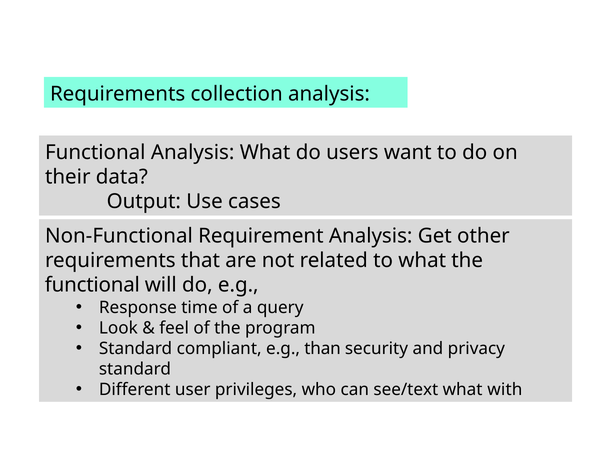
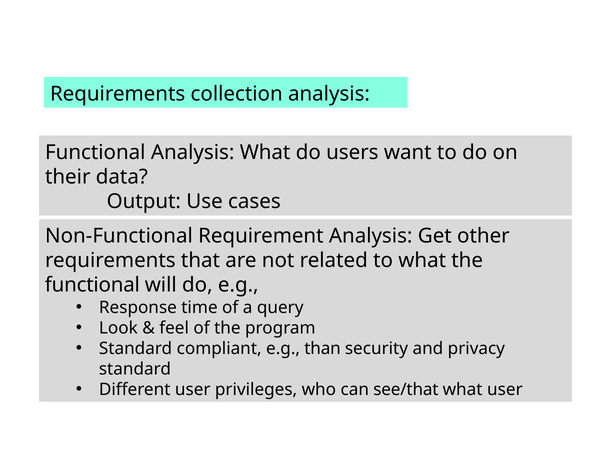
see/text: see/text -> see/that (406, 390)
what with: with -> user (505, 390)
